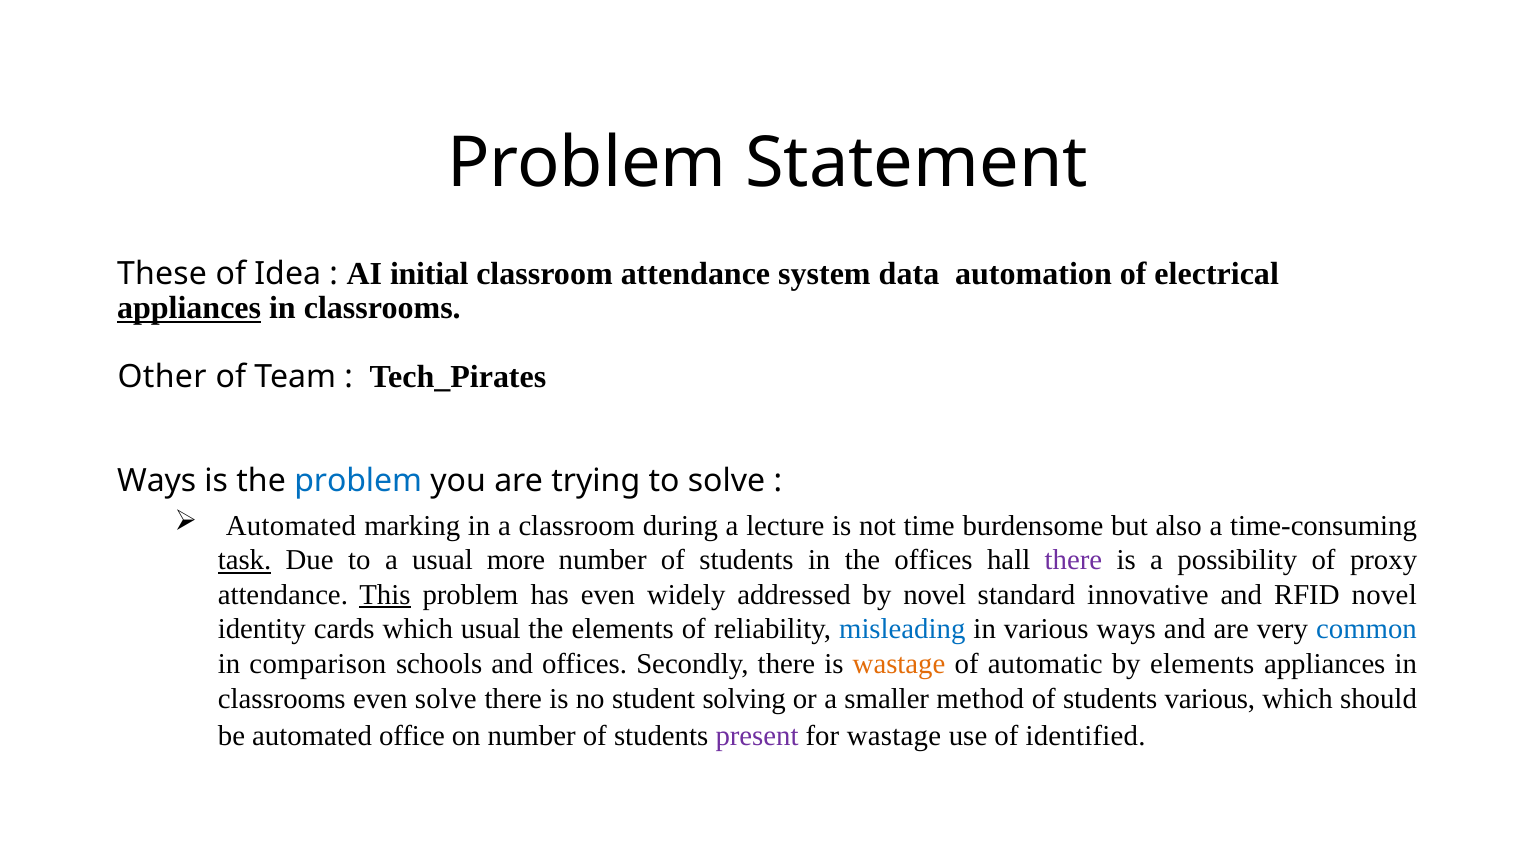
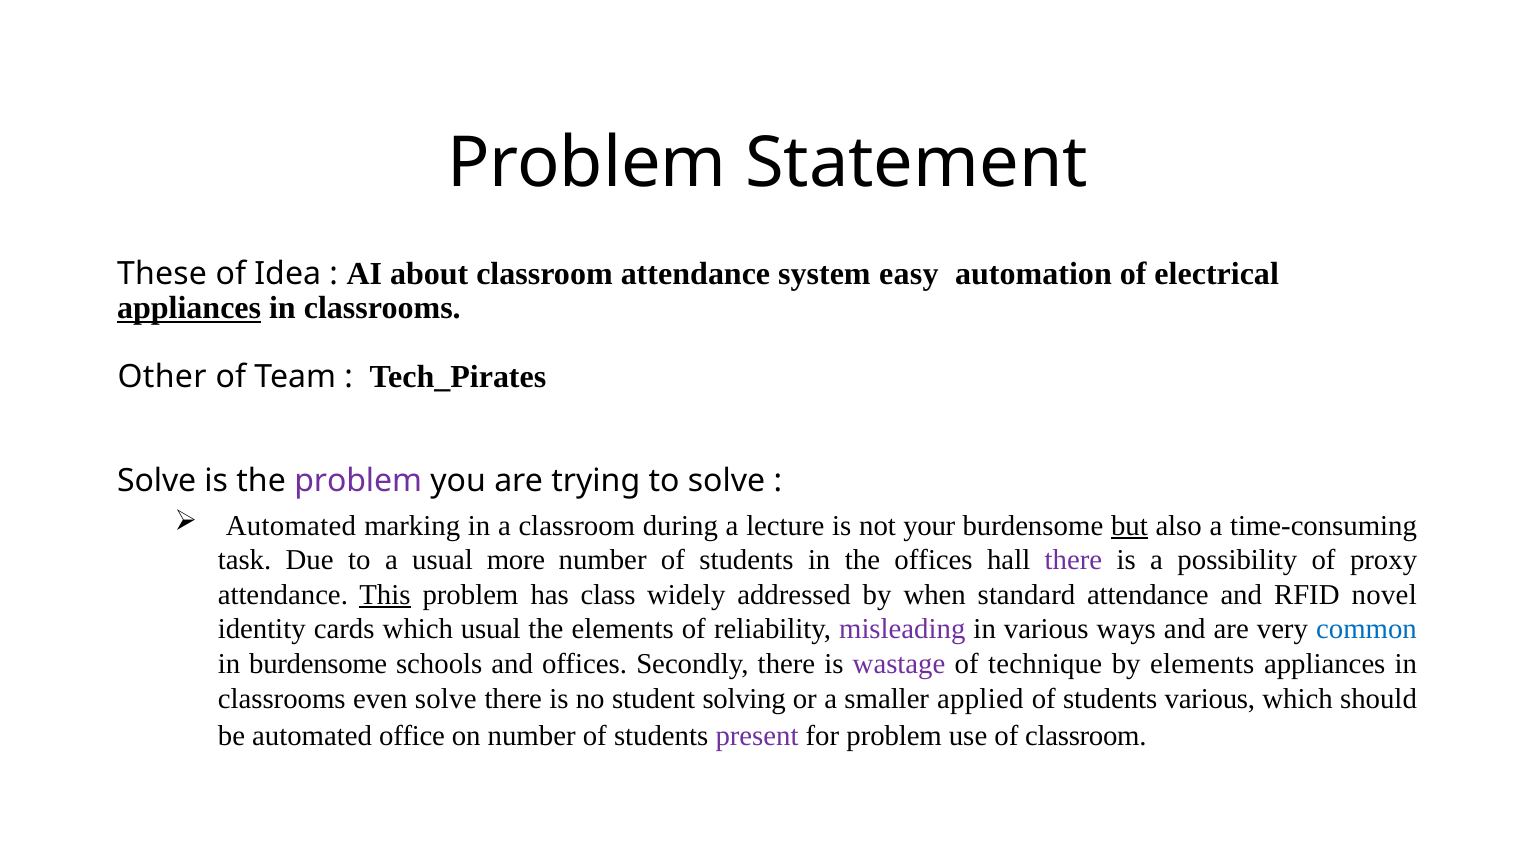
initial: initial -> about (429, 273)
data: data -> easy (909, 273)
Ways: Ways -> Solve (157, 481)
problem colour: blue -> purple (358, 481)
time: time -> your (929, 526)
but underline: none -> present (1129, 526)
task underline: present -> none (245, 560)
has even: even -> class (608, 595)
by novel: novel -> when (935, 595)
standard innovative: innovative -> attendance (1148, 595)
misleading colour: blue -> purple (902, 629)
in comparison: comparison -> burdensome (318, 664)
wastage colour: orange -> purple (899, 664)
automatic: automatic -> technique (1045, 664)
method: method -> applied (980, 699)
for wastage: wastage -> problem (894, 736)
of identified: identified -> classroom (1086, 736)
